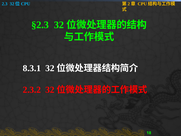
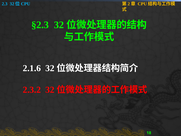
8.3.1: 8.3.1 -> 2.1.6 (32, 68)
